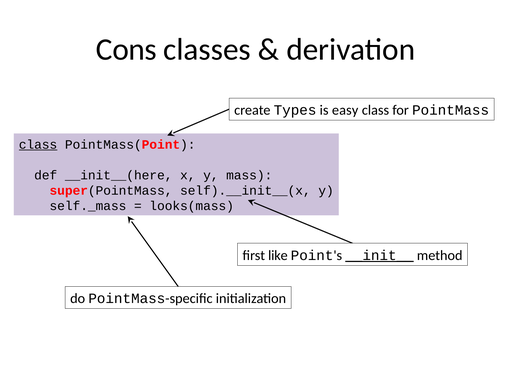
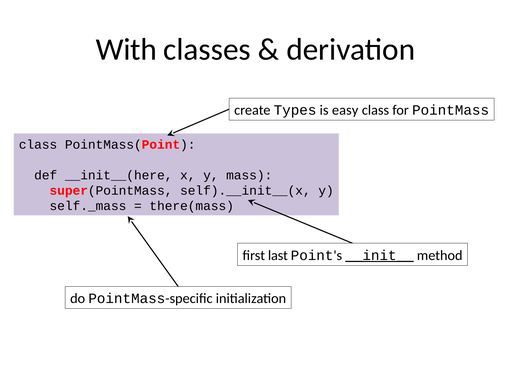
Cons: Cons -> With (126, 50)
class underline: present -> none (38, 145)
looks(mass: looks(mass -> there(mass (192, 206)
like: like -> last (278, 255)
